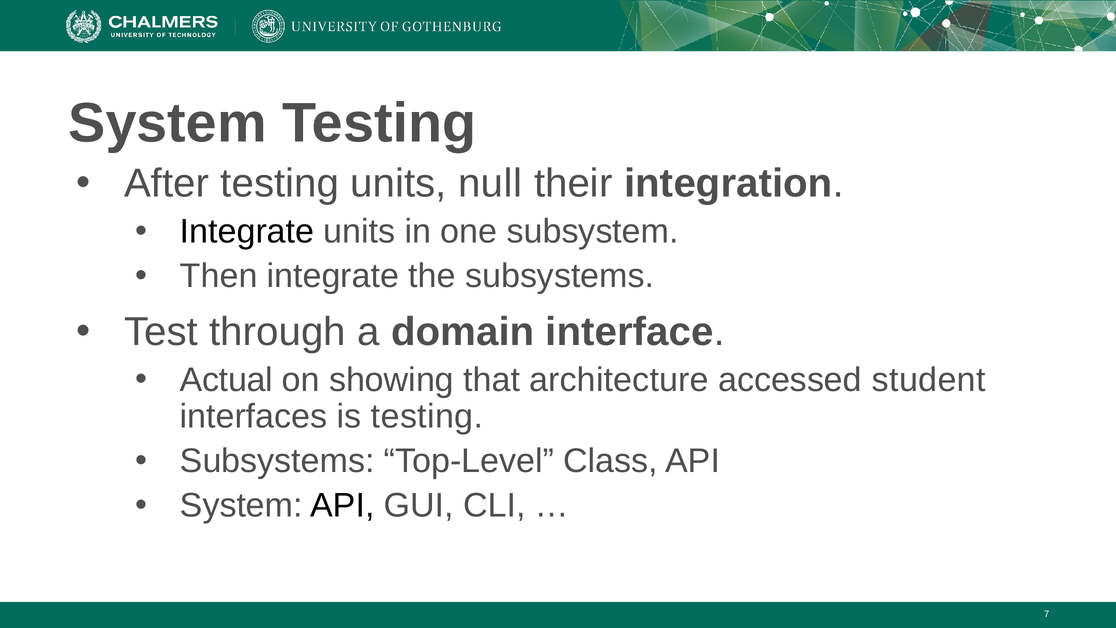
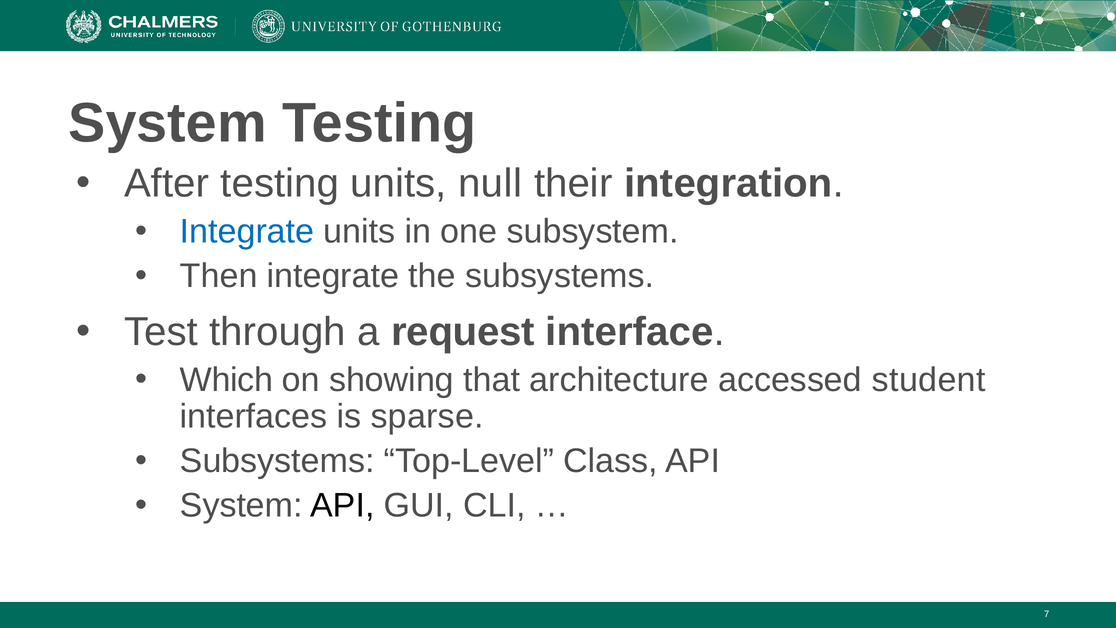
Integrate colour: black -> blue (247, 232)
domain: domain -> request (463, 332)
Actual: Actual -> Which (226, 380)
is testing: testing -> sparse (427, 416)
